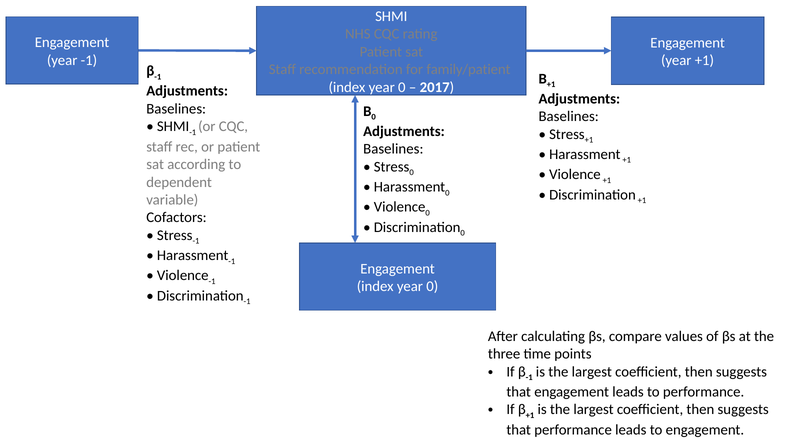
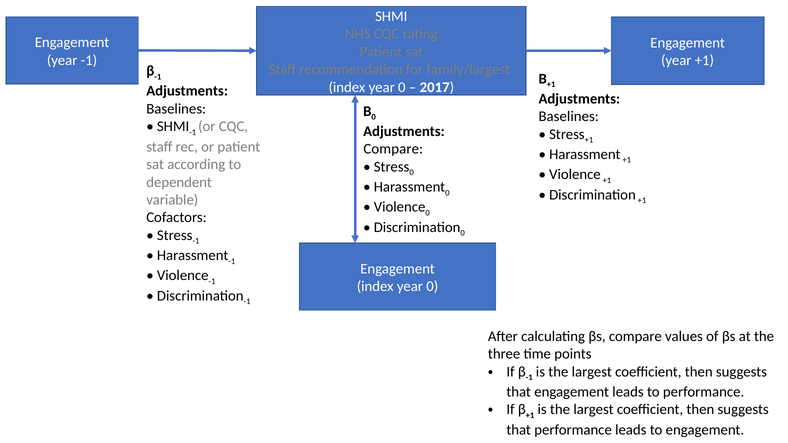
family/patient: family/patient -> family/largest (468, 69)
Baselines: Baselines -> Compare (393, 149)
